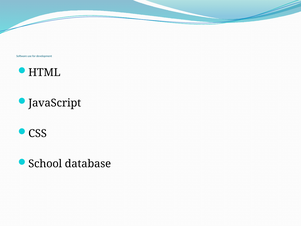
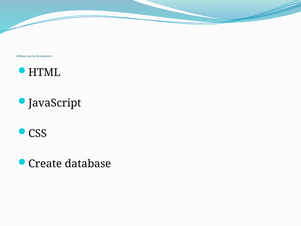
School: School -> Create (45, 164)
